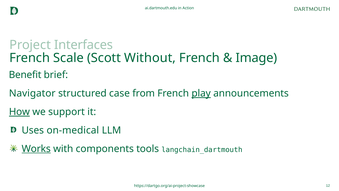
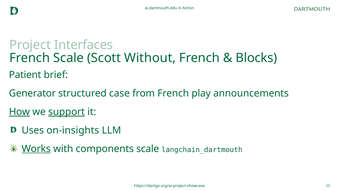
Image: Image -> Blocks (256, 58)
Benefit: Benefit -> Patient (25, 75)
Navigator: Navigator -> Generator (32, 93)
play underline: present -> none (201, 93)
support underline: none -> present (67, 112)
on-medical: on-medical -> on-insights (73, 130)
components tools: tools -> scale (148, 149)
